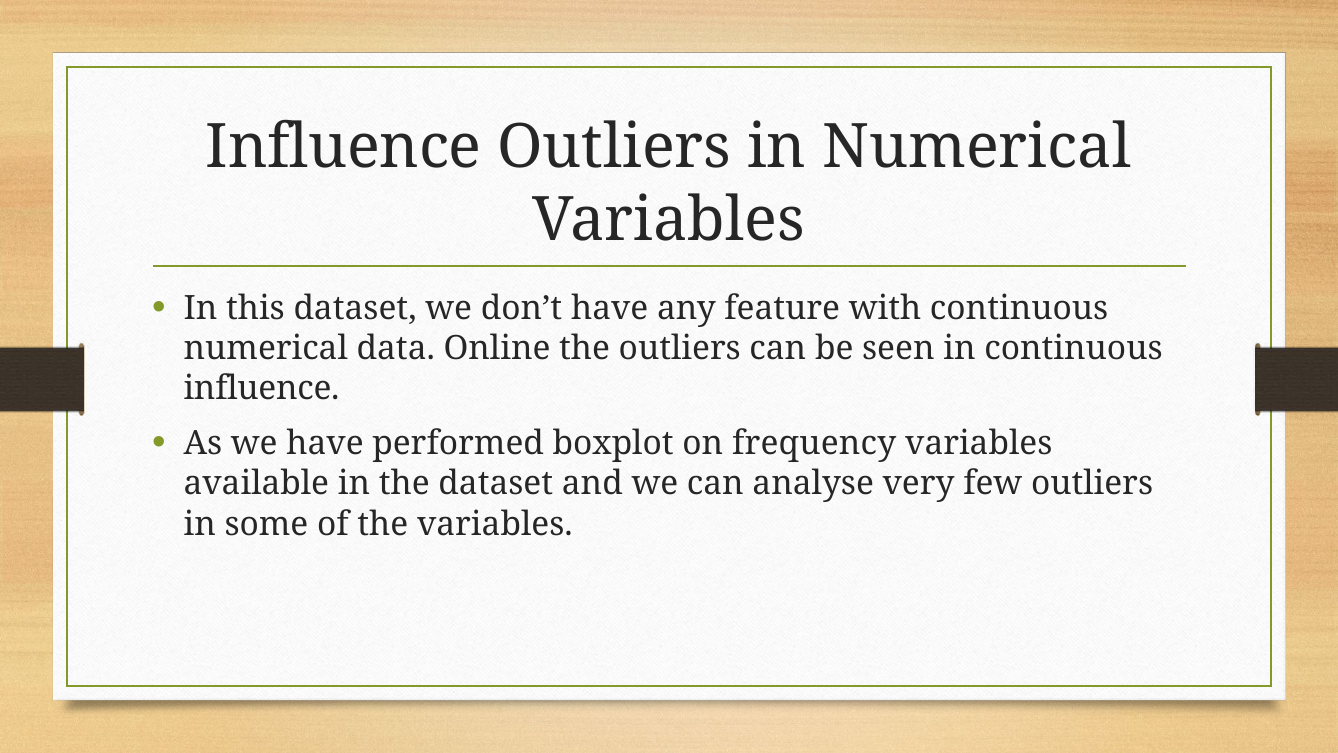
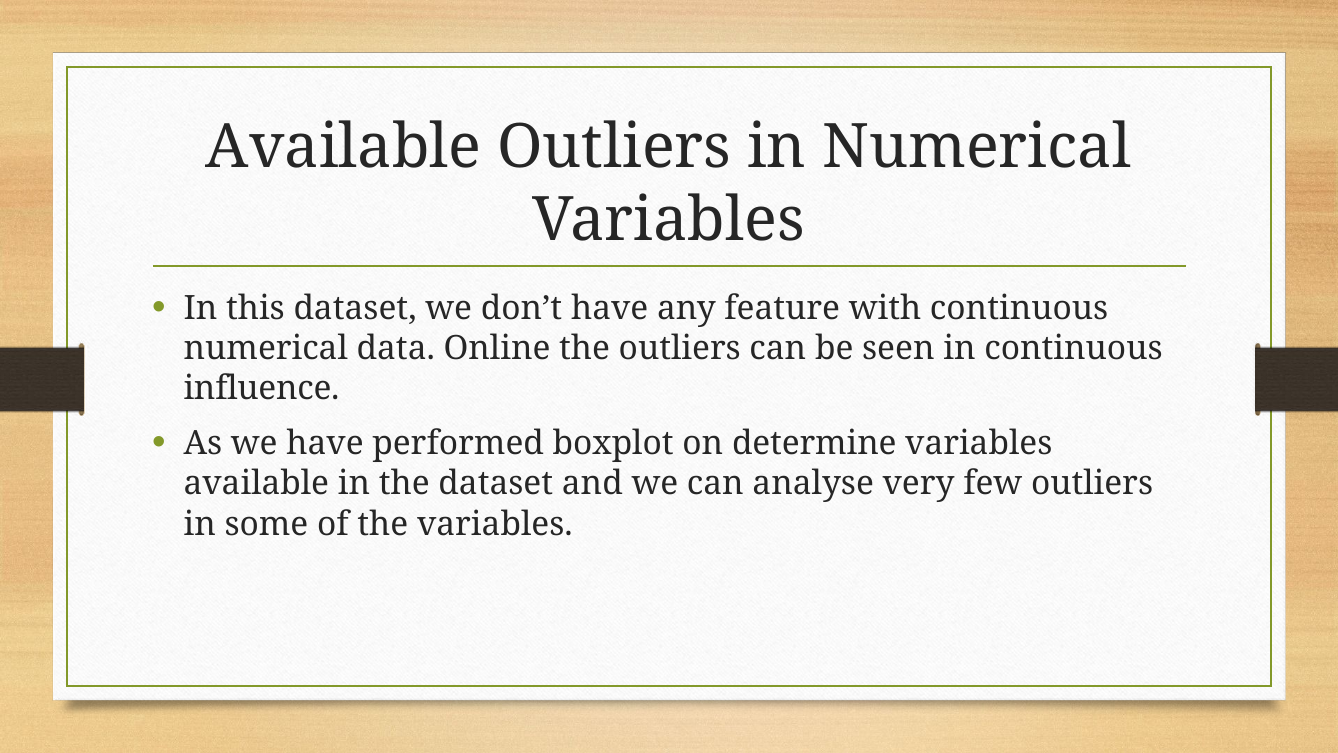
Influence: Influence -> Available (344, 147)
frequency: frequency -> determine (814, 444)
